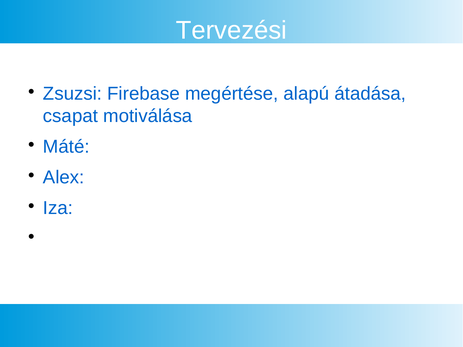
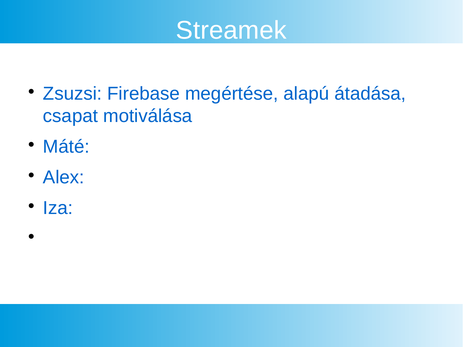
Tervezési: Tervezési -> Streamek (231, 30)
